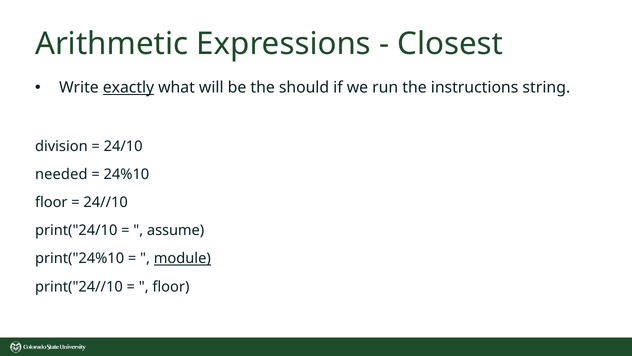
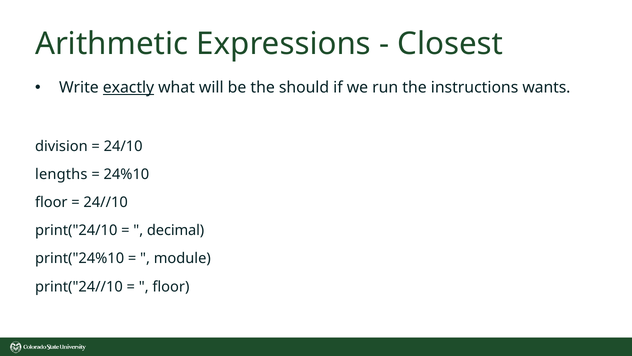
string: string -> wants (546, 88)
needed: needed -> lengths (61, 174)
assume: assume -> decimal (176, 230)
module underline: present -> none (182, 258)
